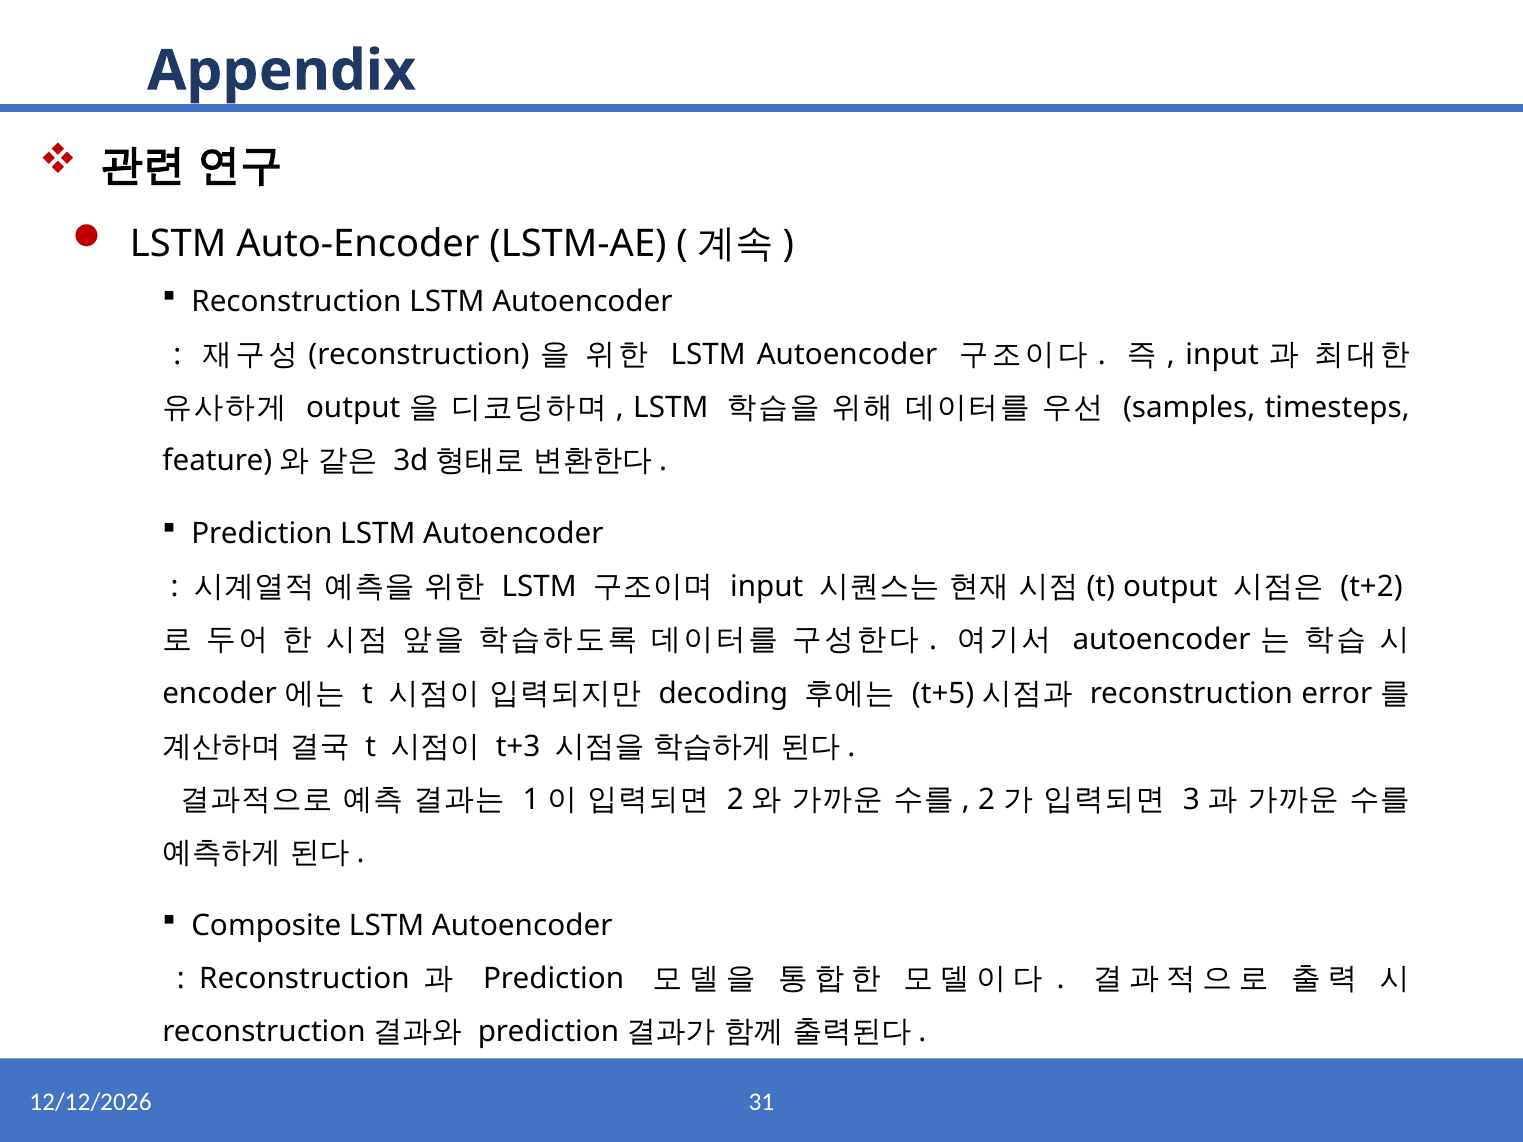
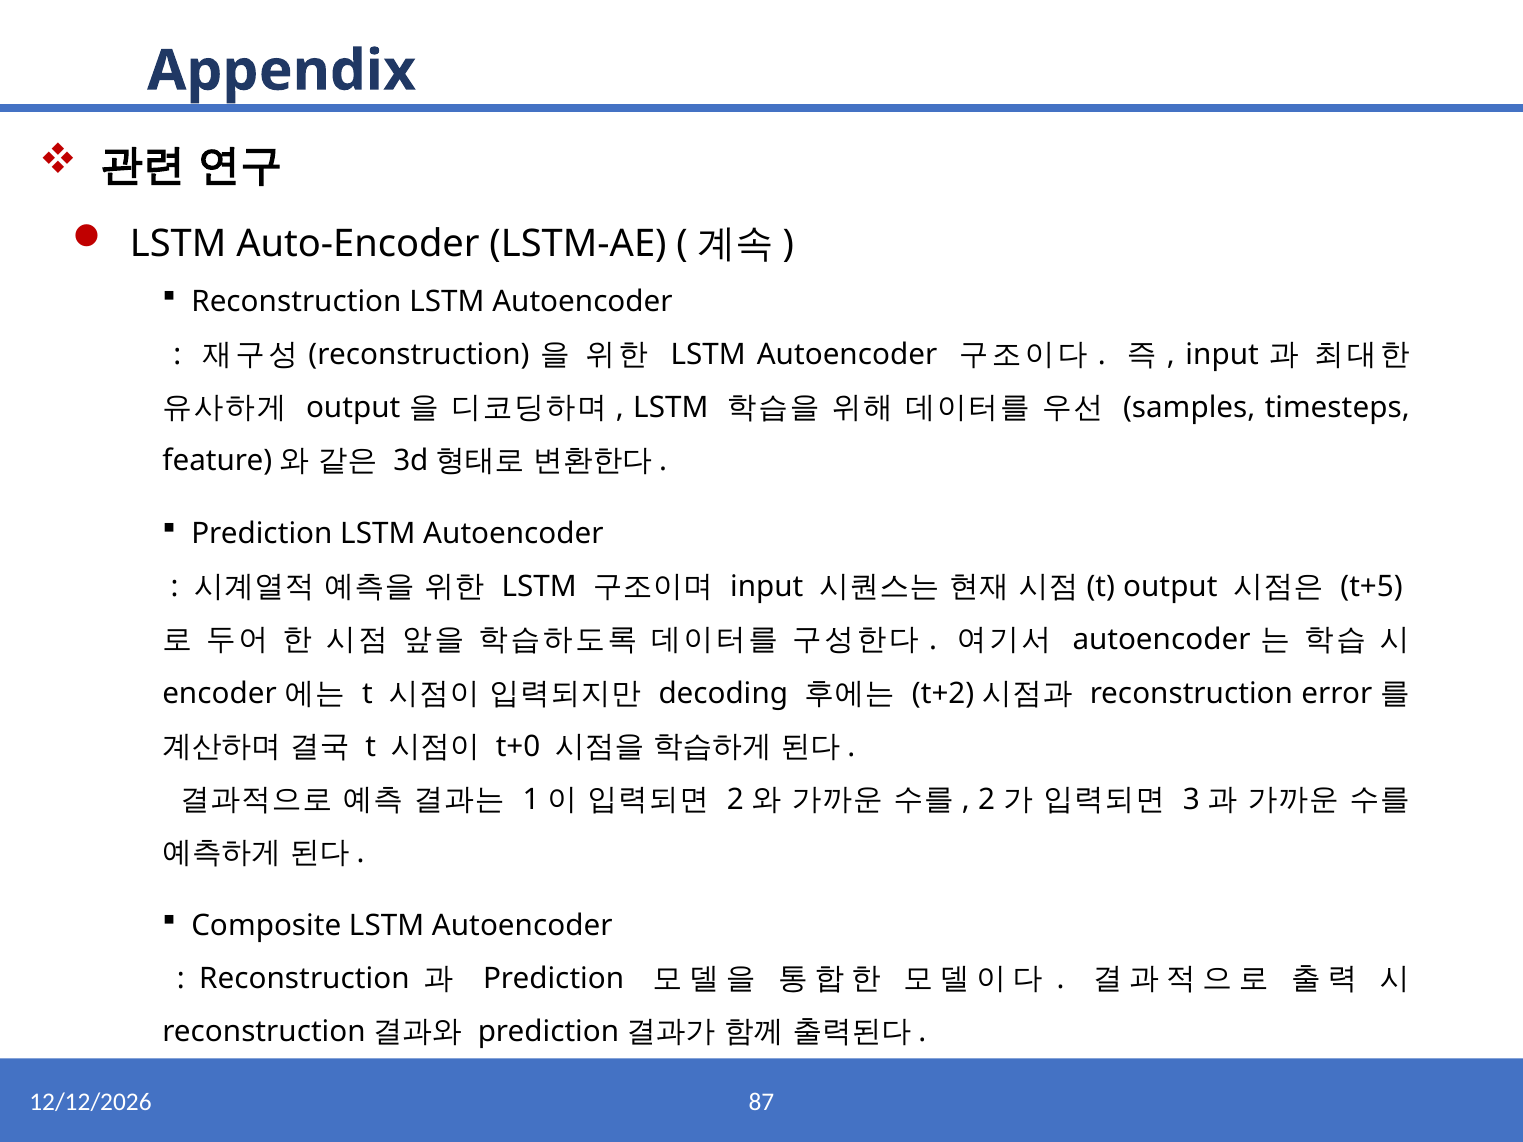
t+2: t+2 -> t+5 (1372, 587)
t+5: t+5 -> t+2 (943, 693)
t+3: t+3 -> t+0 (518, 747)
31: 31 -> 87 (761, 1102)
